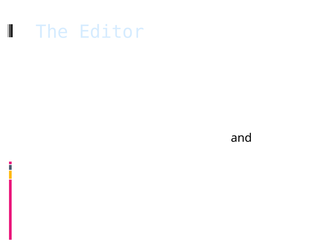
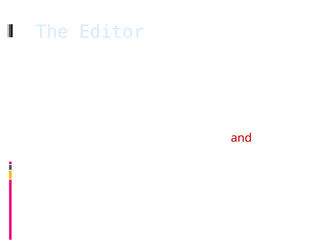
and colour: black -> red (241, 138)
